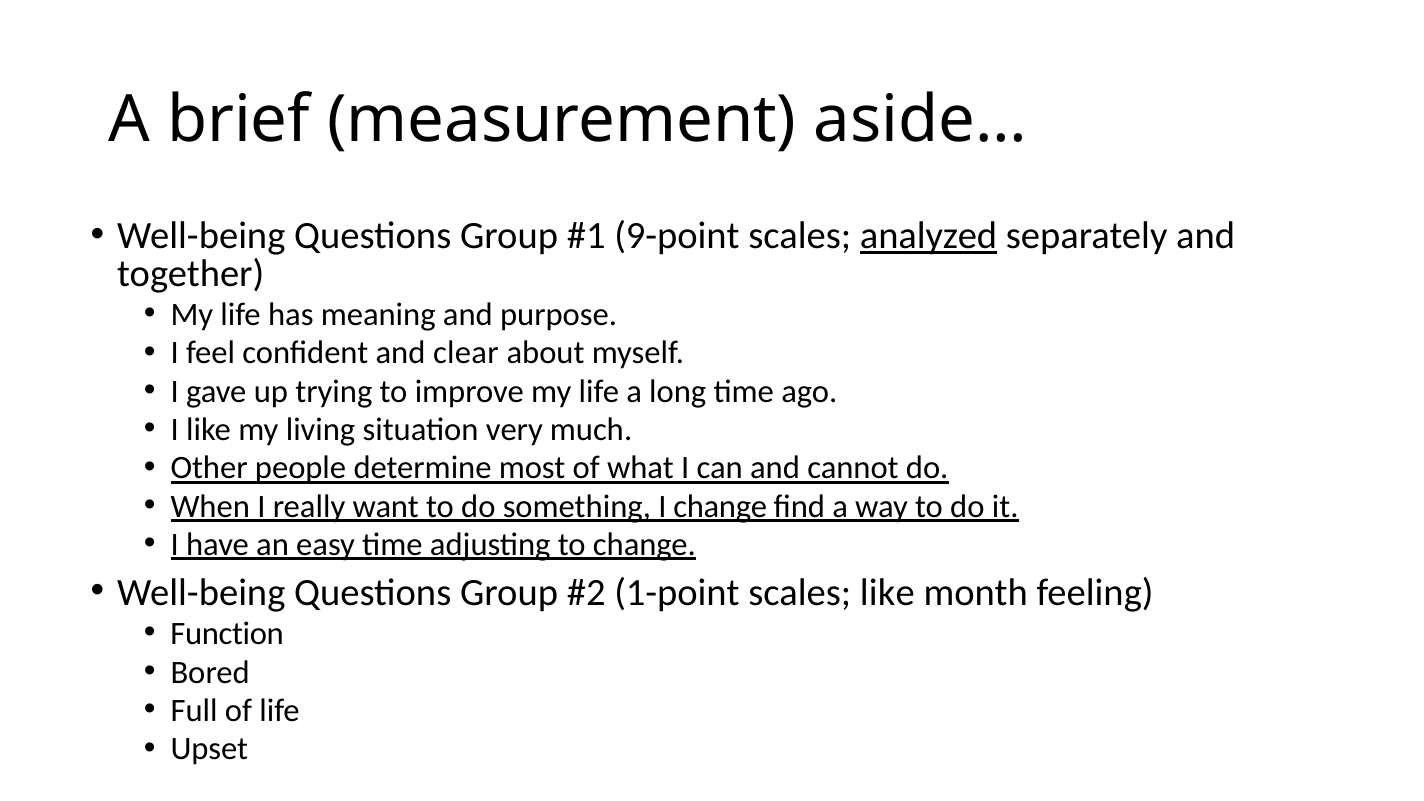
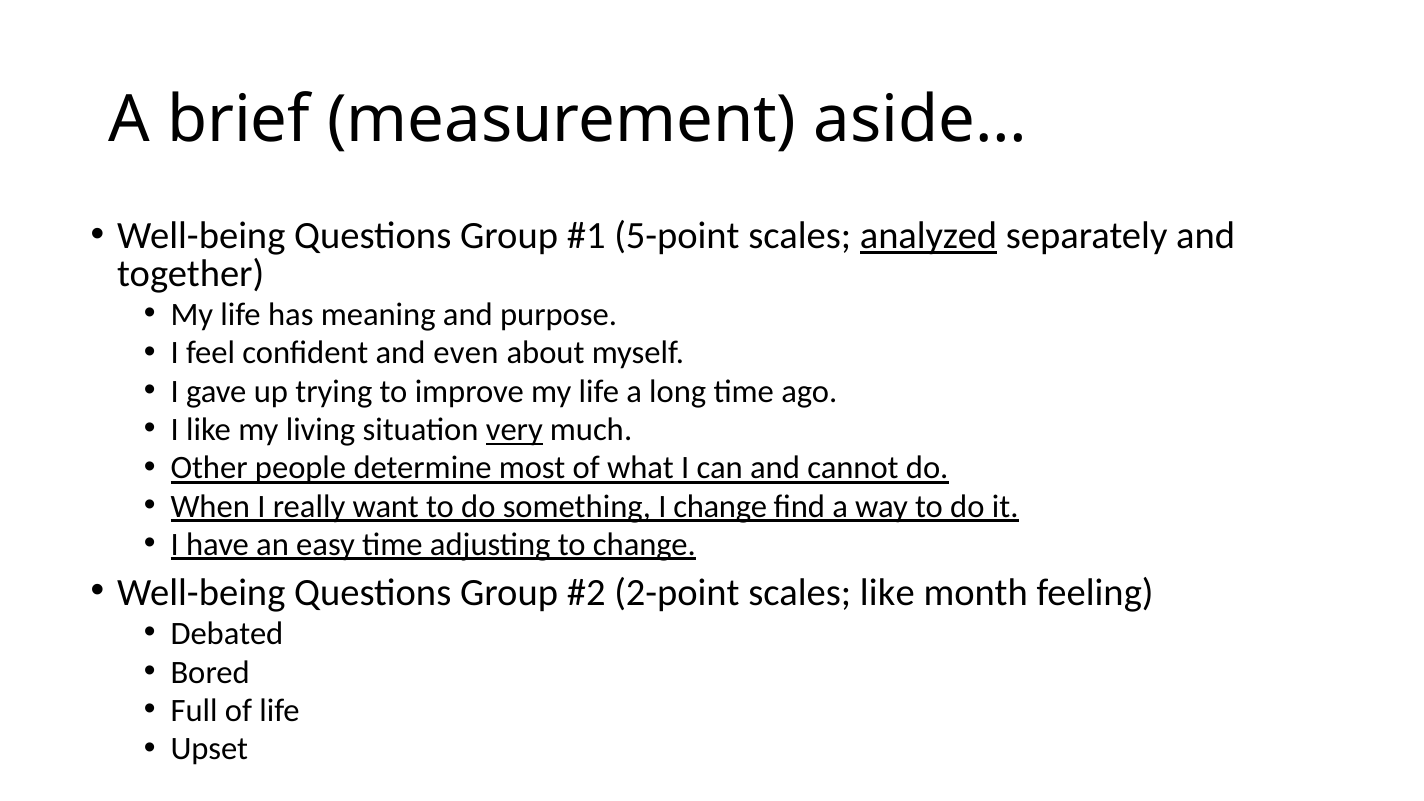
9-point: 9-point -> 5-point (677, 236)
clear: clear -> even (466, 353)
very underline: none -> present (514, 430)
1-point: 1-point -> 2-point (677, 592)
Function: Function -> Debated (227, 634)
